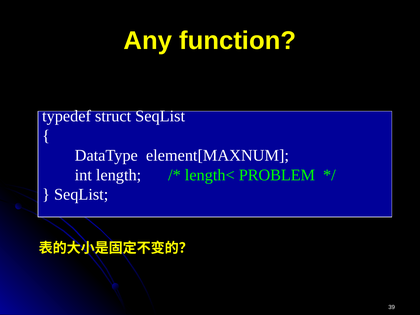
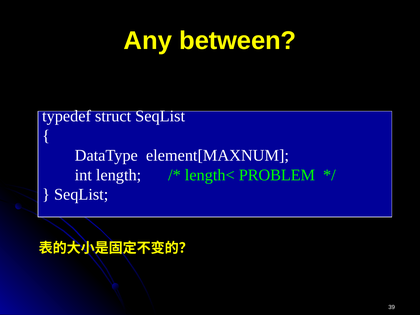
function: function -> between (238, 41)
